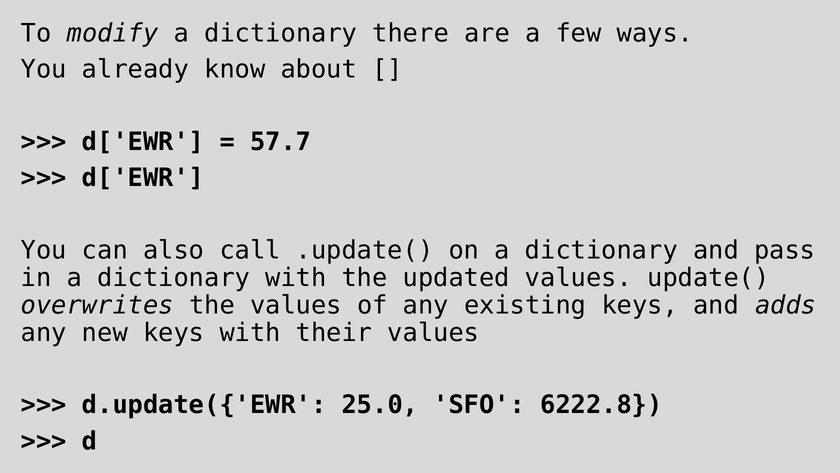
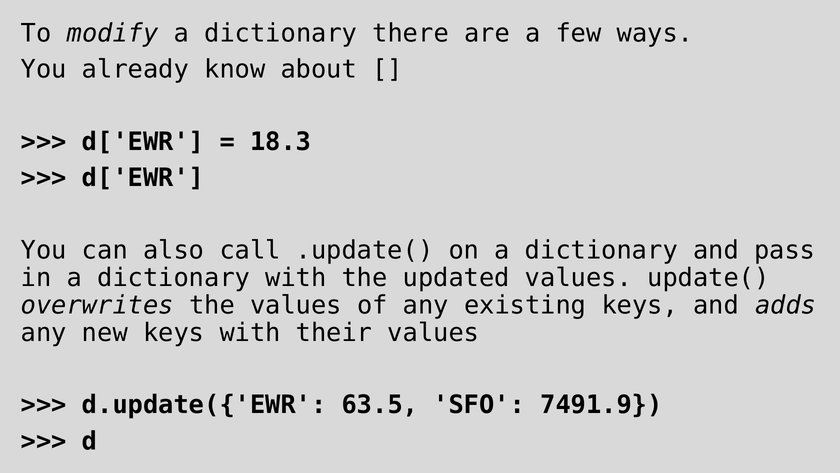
57.7: 57.7 -> 18.3 (281, 142)
25.0: 25.0 -> 63.5 (380, 405)
6222.8: 6222.8 -> 7491.9 (601, 405)
